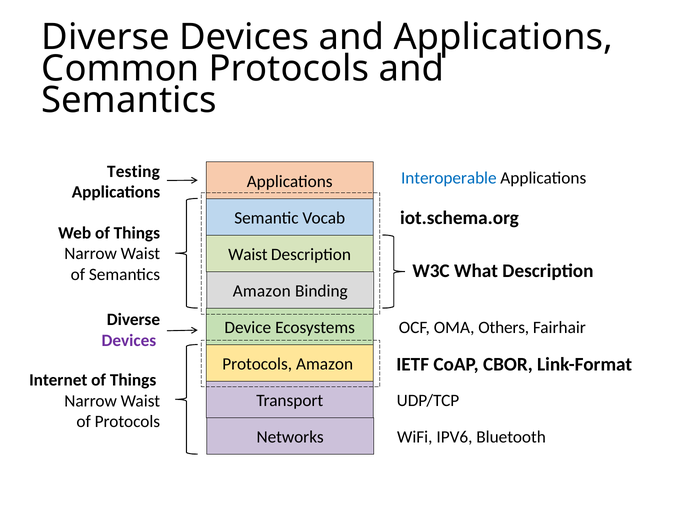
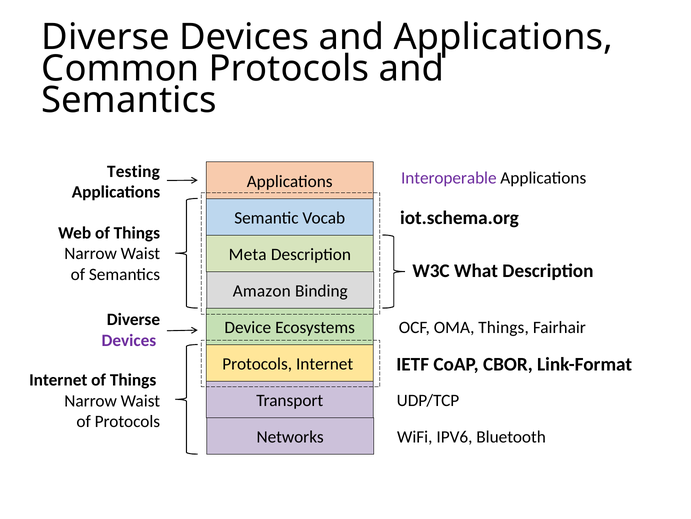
Interoperable colour: blue -> purple (449, 178)
Waist: Waist -> Meta (248, 254)
OMA Others: Others -> Things (504, 327)
Protocols Amazon: Amazon -> Internet (325, 364)
